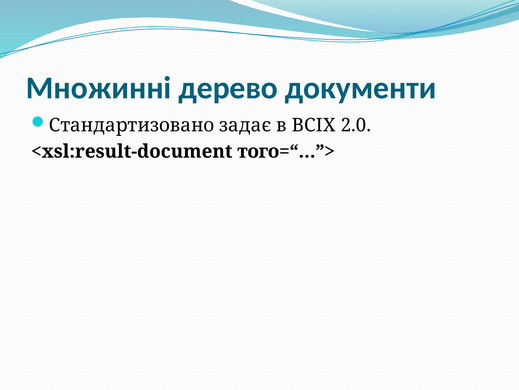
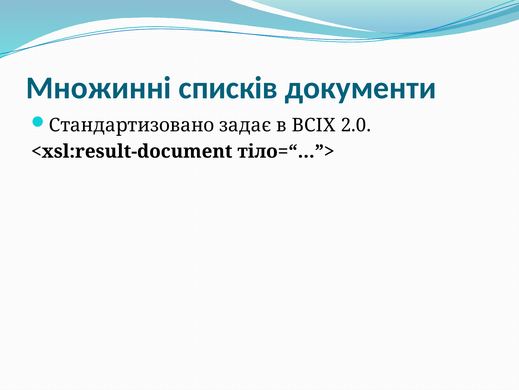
дерево: дерево -> списків (228, 88)
того=“…”>: того=“…”> -> тіло=“…”> (286, 151)
